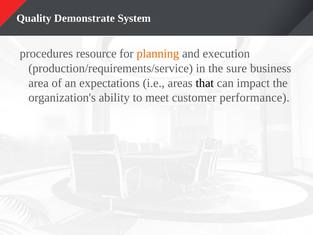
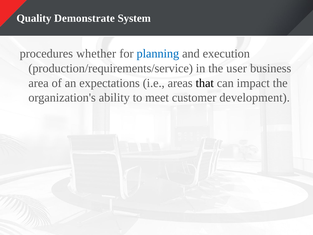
resource: resource -> whether (96, 54)
planning colour: orange -> blue (158, 54)
sure: sure -> user (237, 68)
performance: performance -> development (255, 98)
